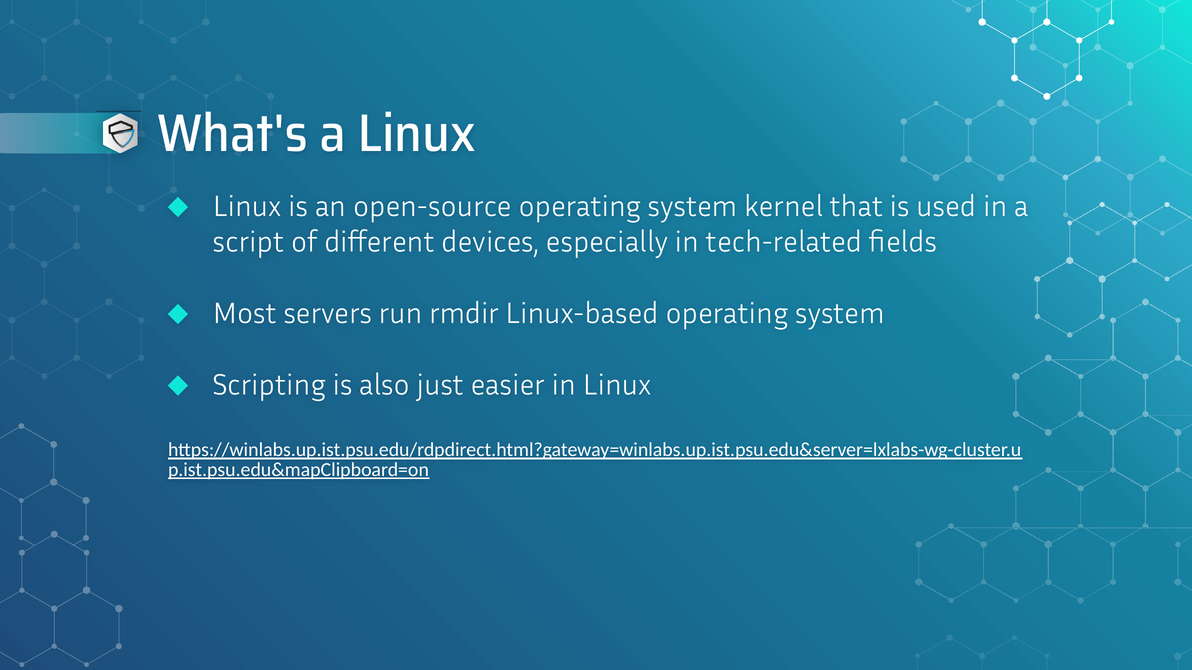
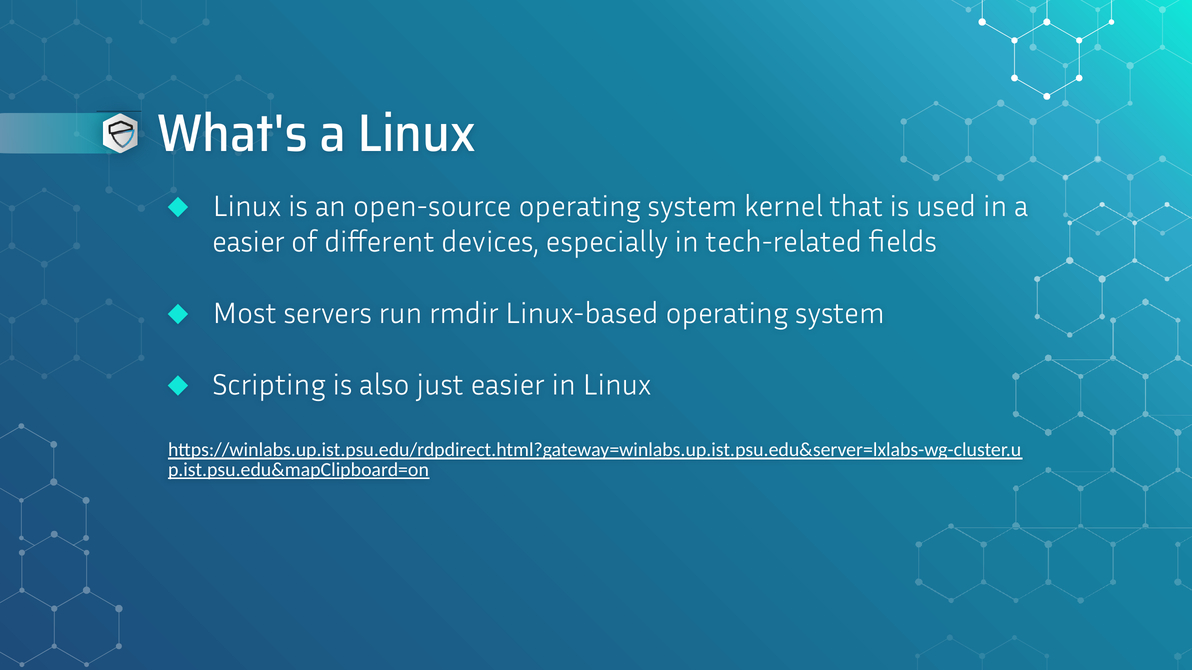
script: script -> easier (249, 242)
